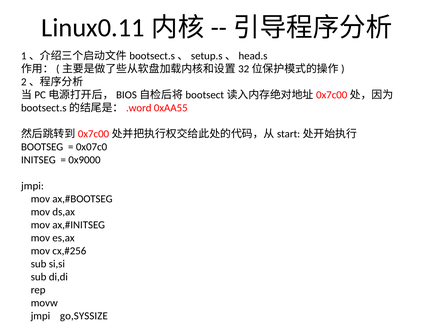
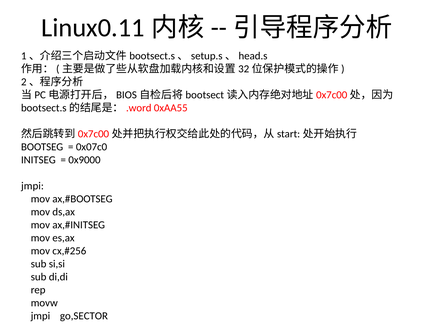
go,SYSSIZE: go,SYSSIZE -> go,SECTOR (84, 316)
